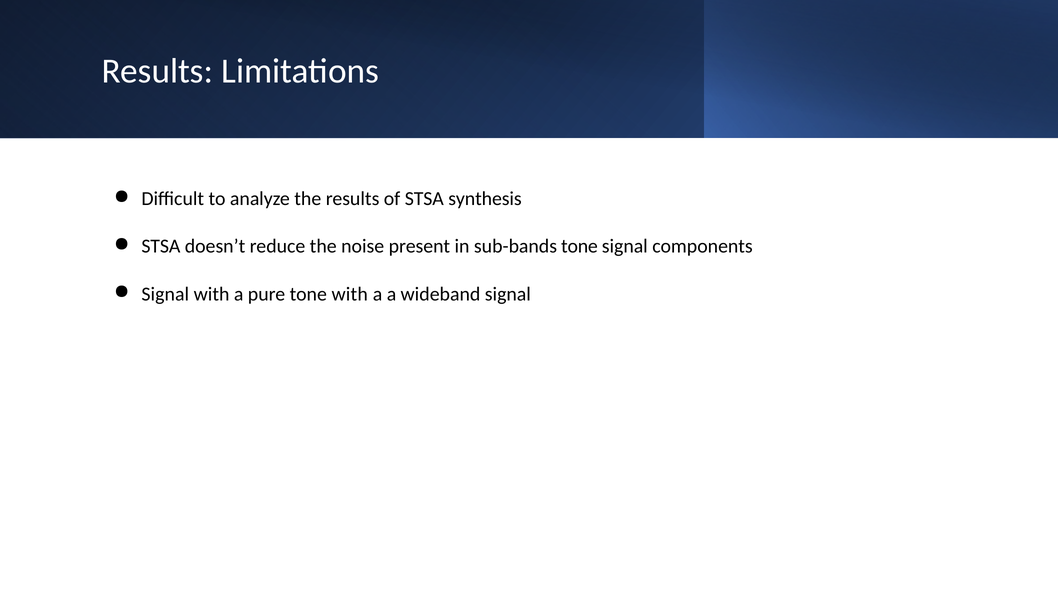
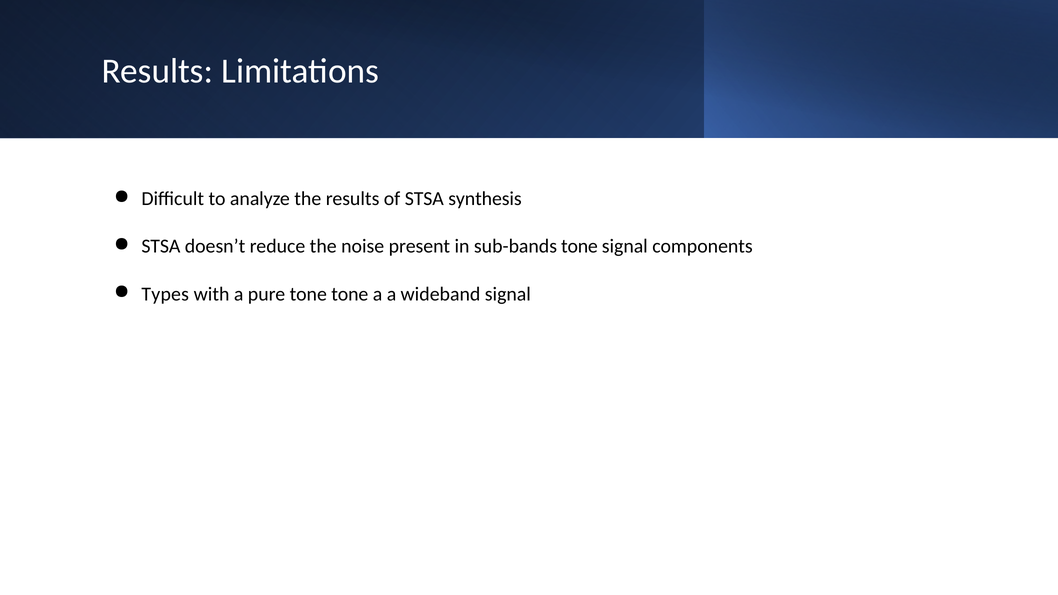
Signal: Signal -> Types (165, 294)
tone with: with -> tone (350, 294)
